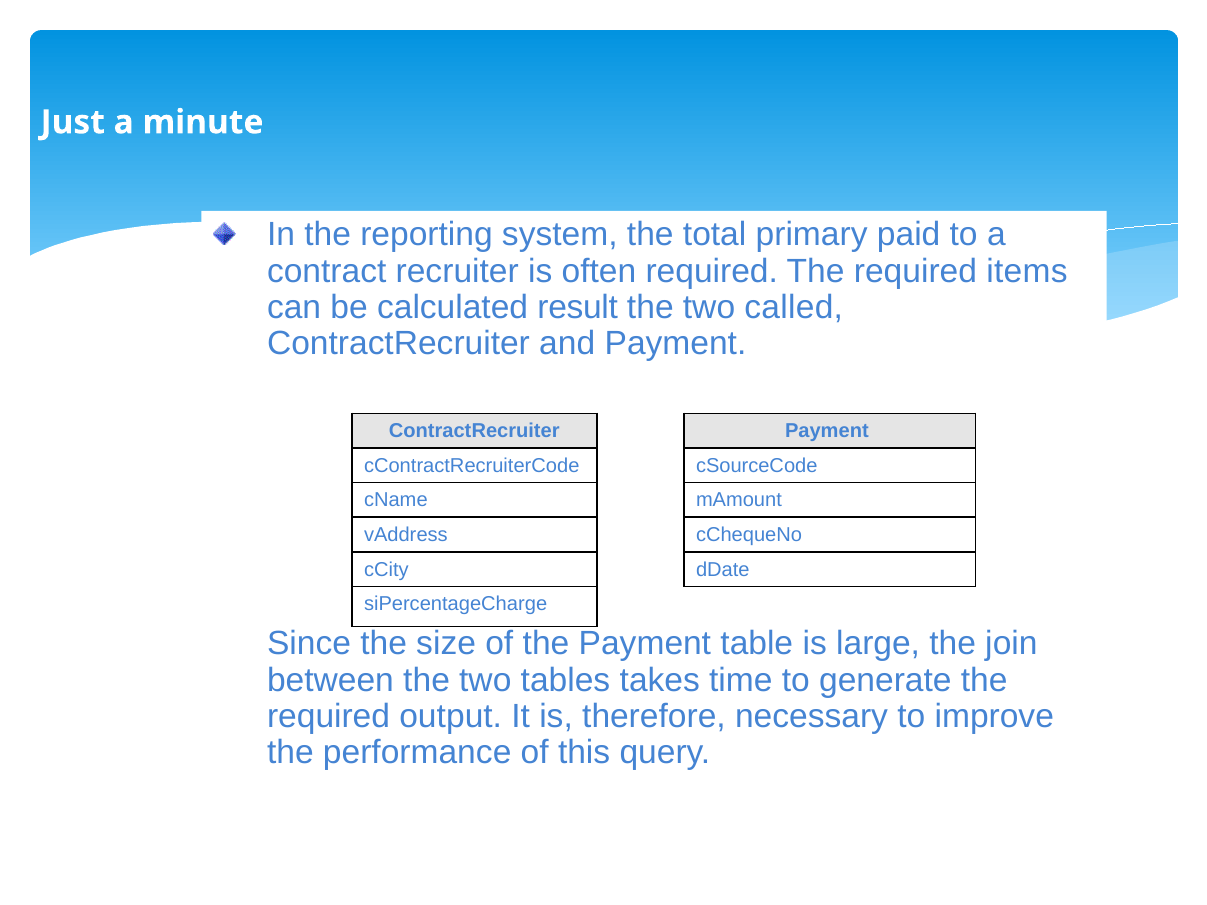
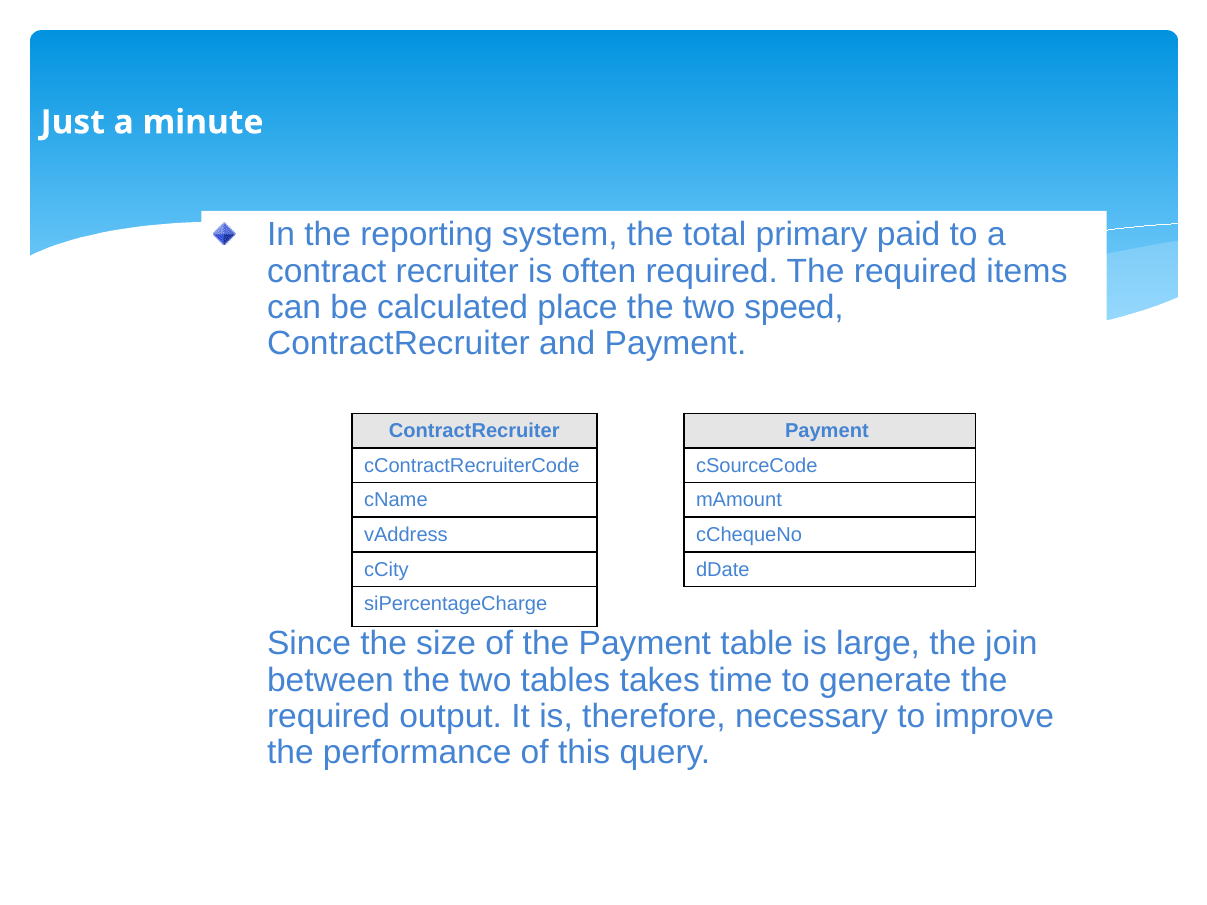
result: result -> place (578, 307)
called: called -> speed (794, 307)
